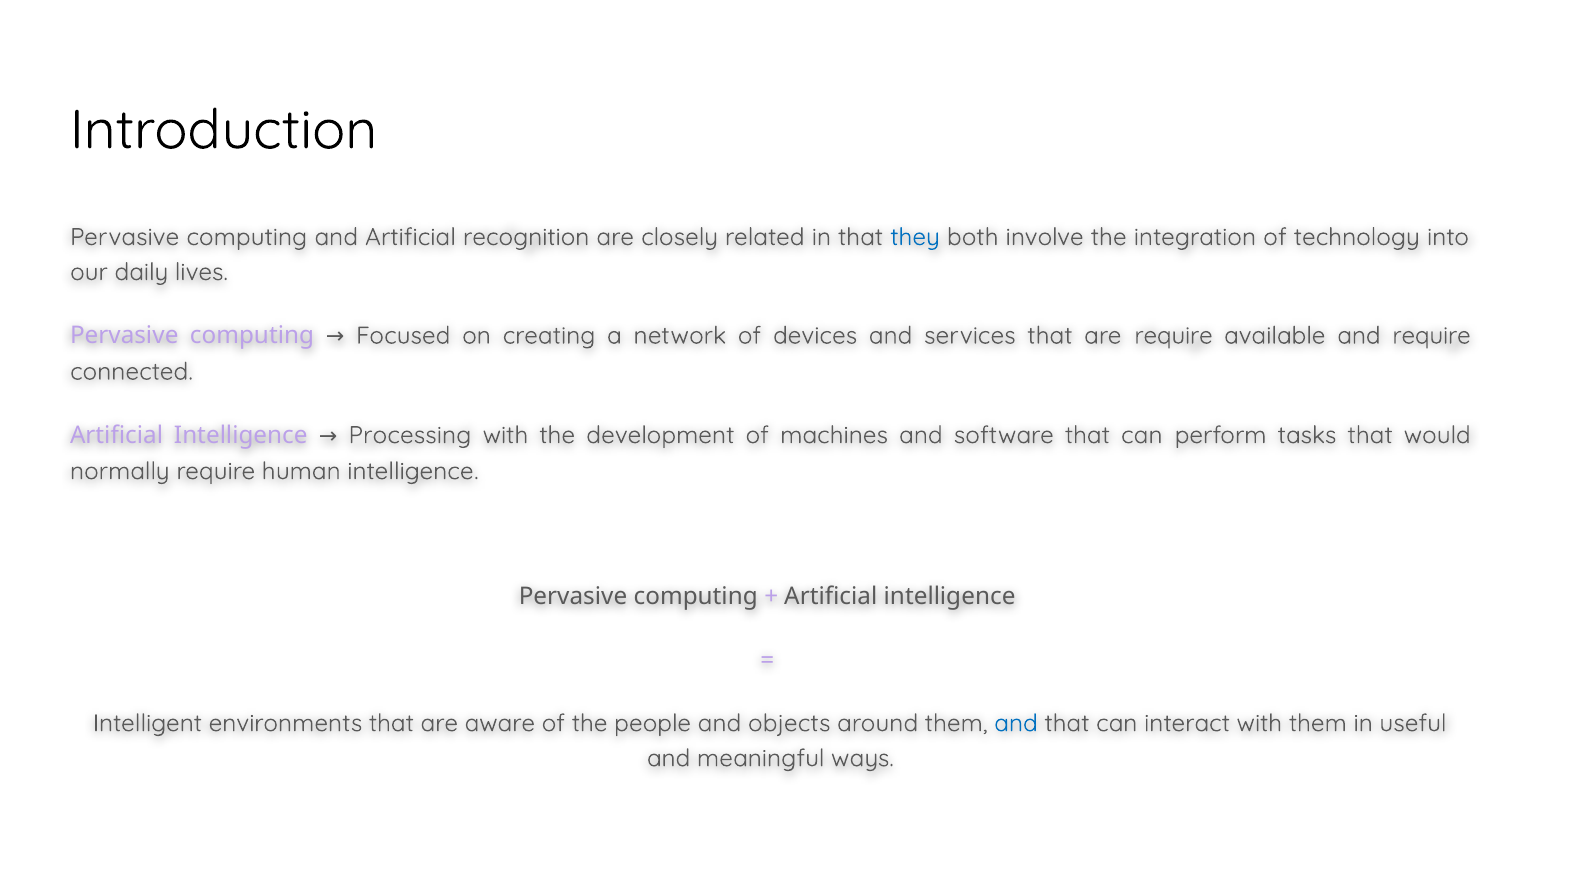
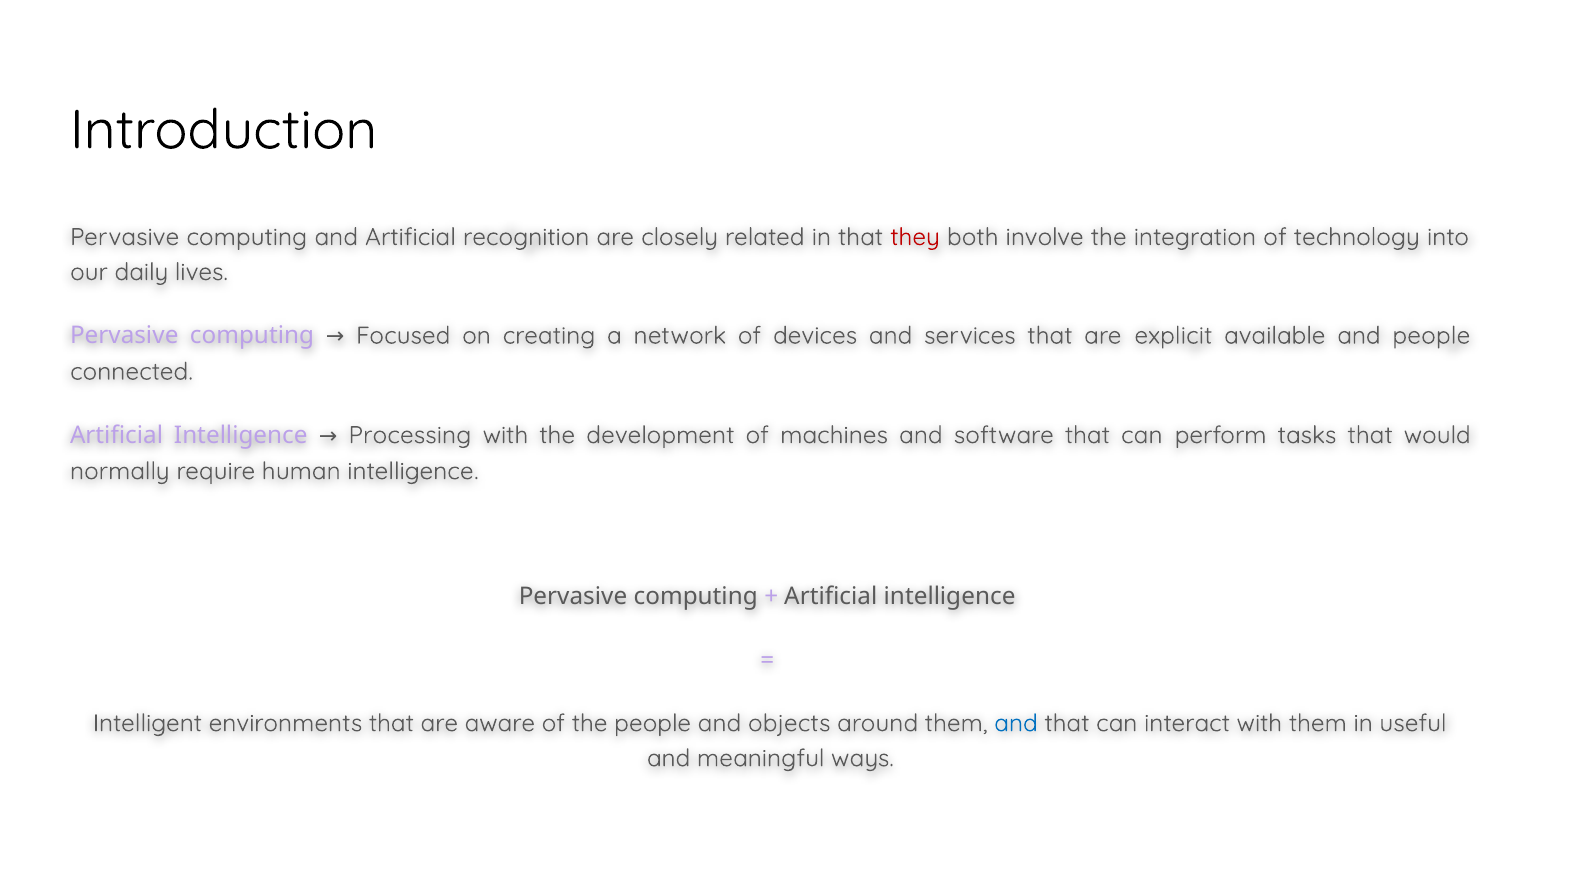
they colour: blue -> red (915, 237)
are require: require -> explicit (1173, 336)
and require: require -> people (1431, 336)
